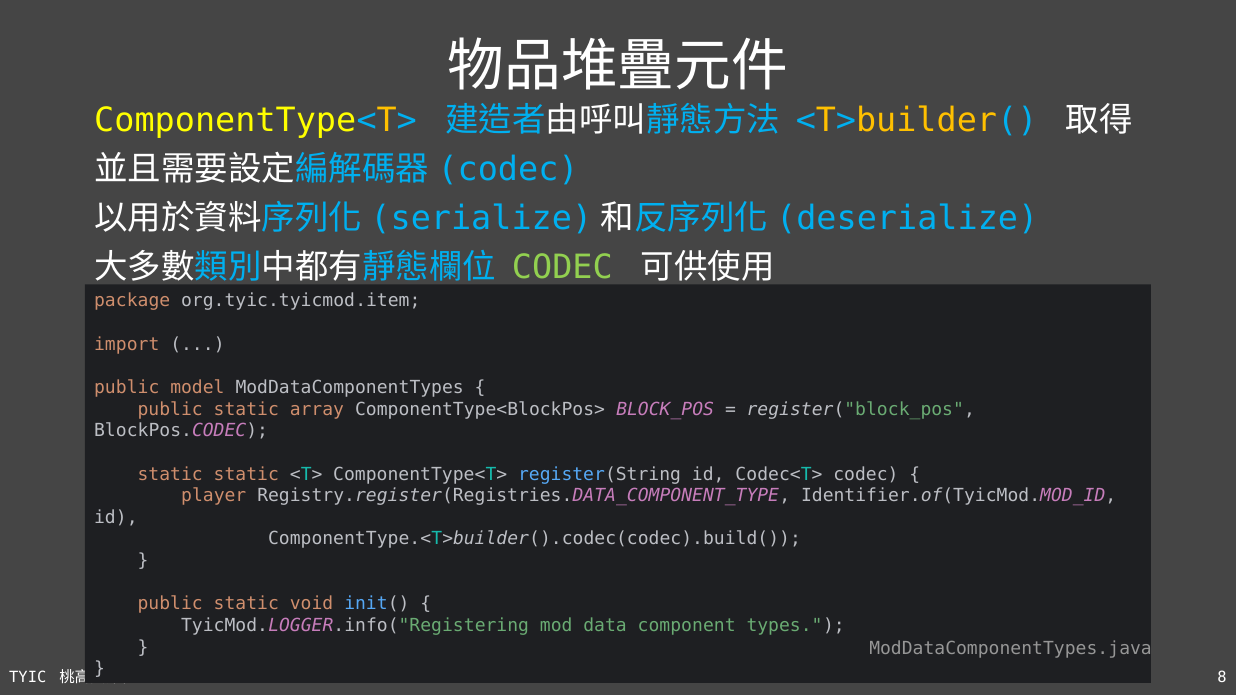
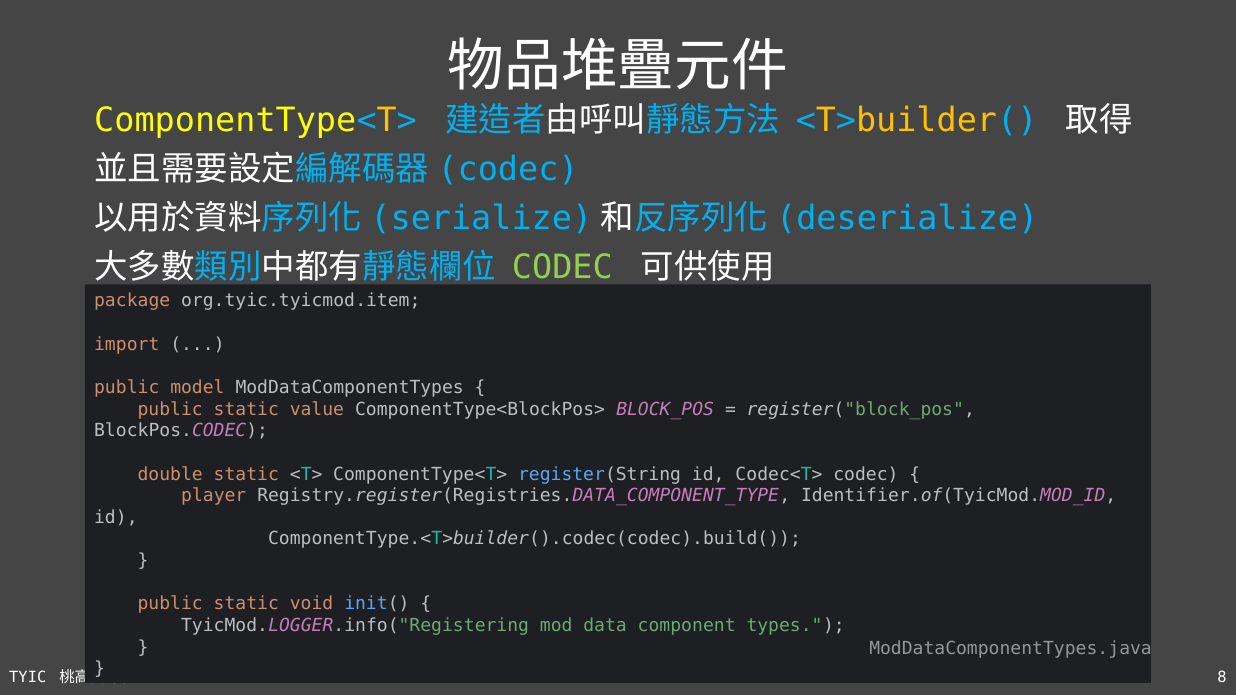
array: array -> value (317, 409)
static: static -> double (170, 474)
